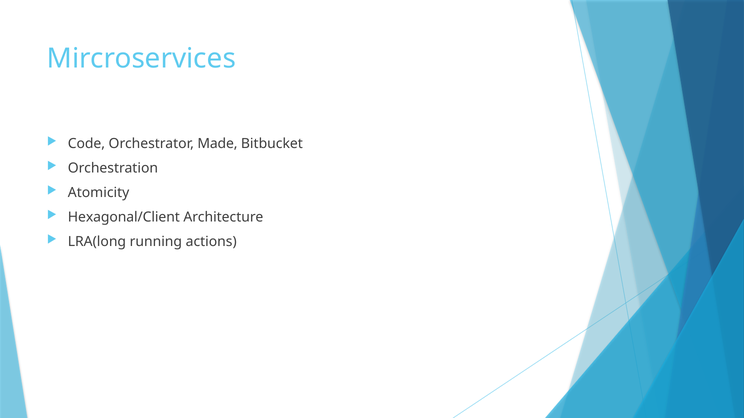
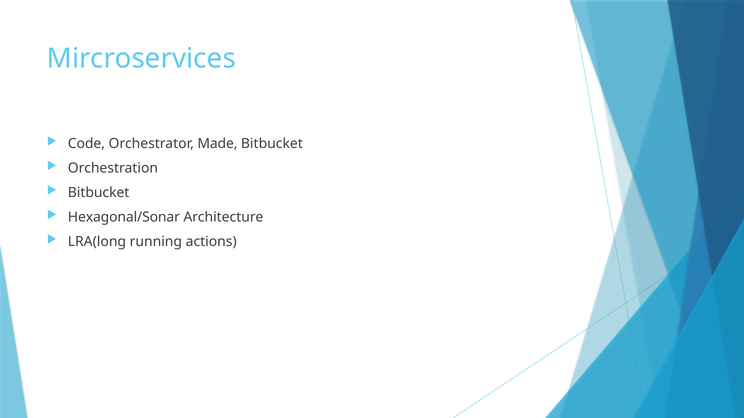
Atomicity: Atomicity -> Bitbucket (99, 193)
Hexagonal/Client: Hexagonal/Client -> Hexagonal/Sonar (124, 217)
